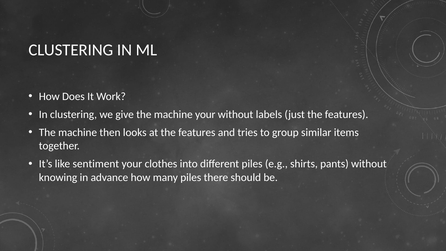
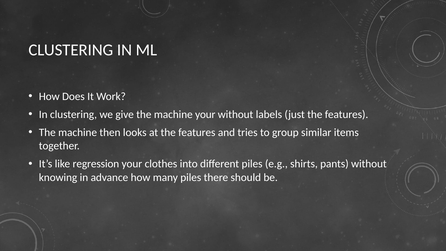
sentiment: sentiment -> regression (96, 164)
